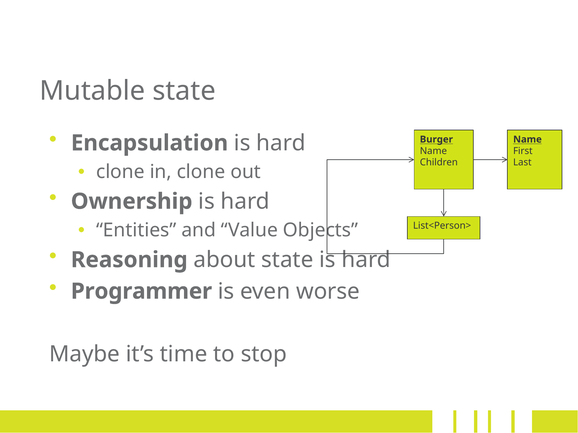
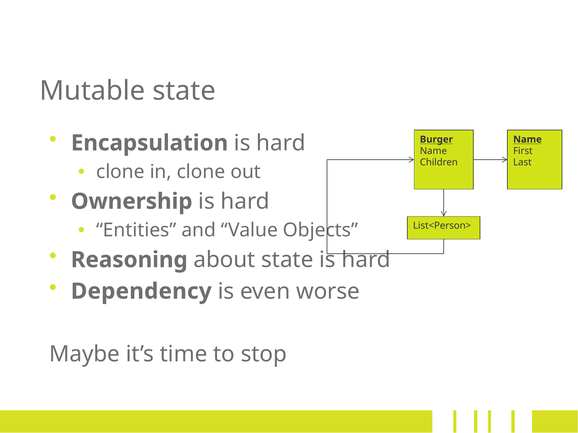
Programmer: Programmer -> Dependency (141, 292)
